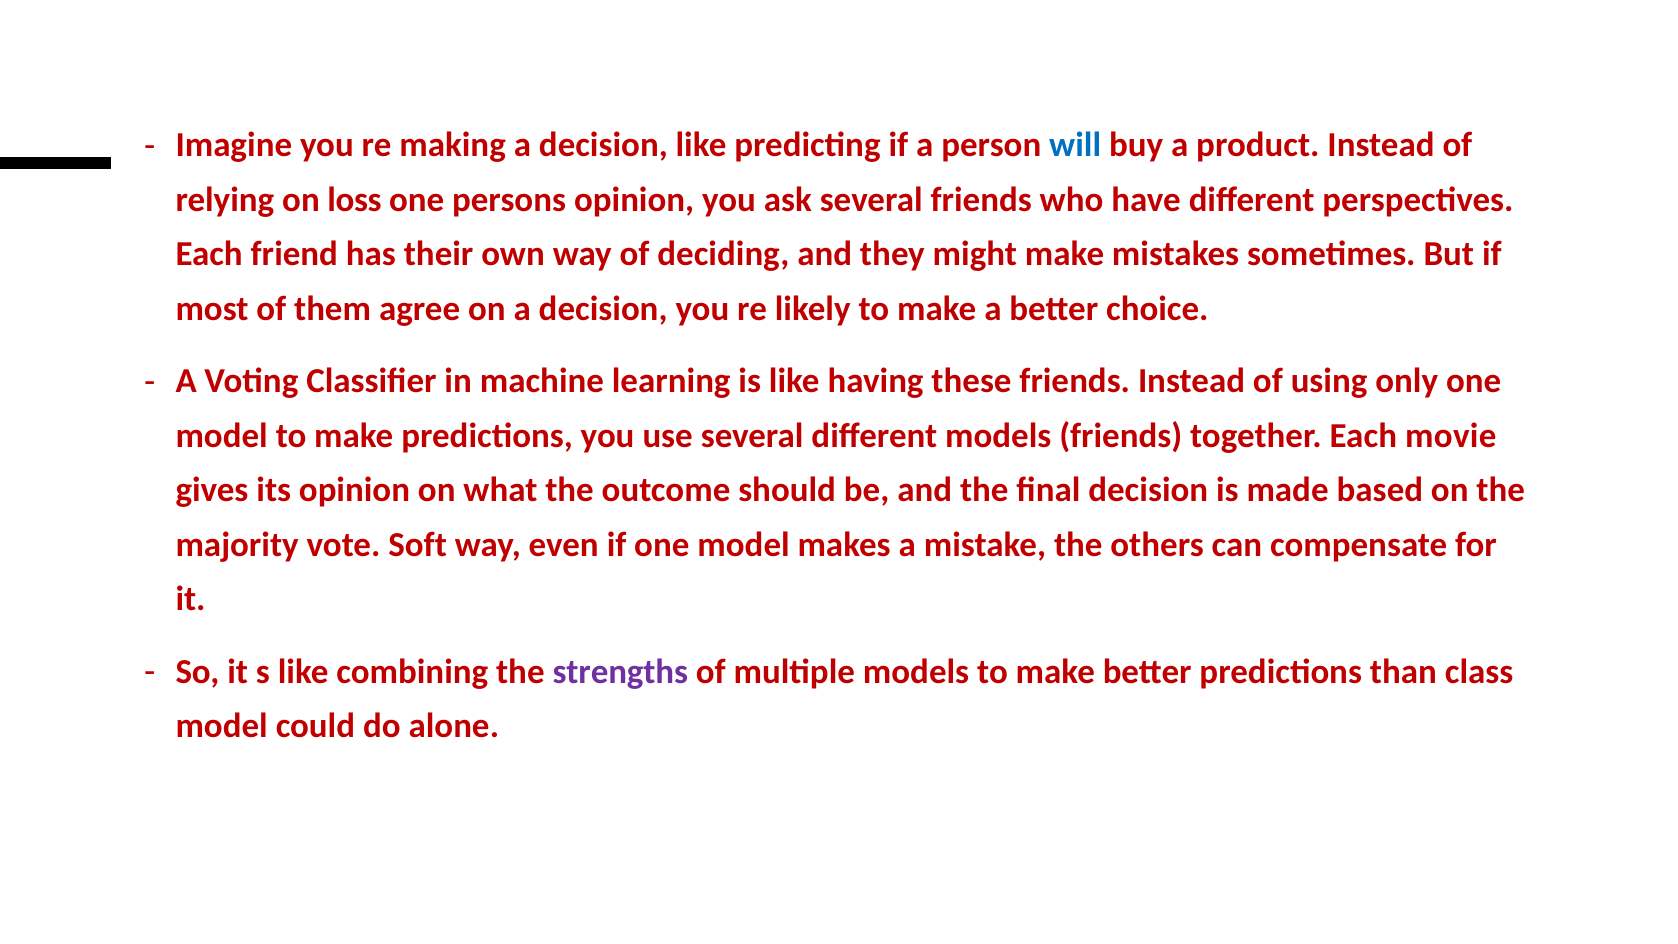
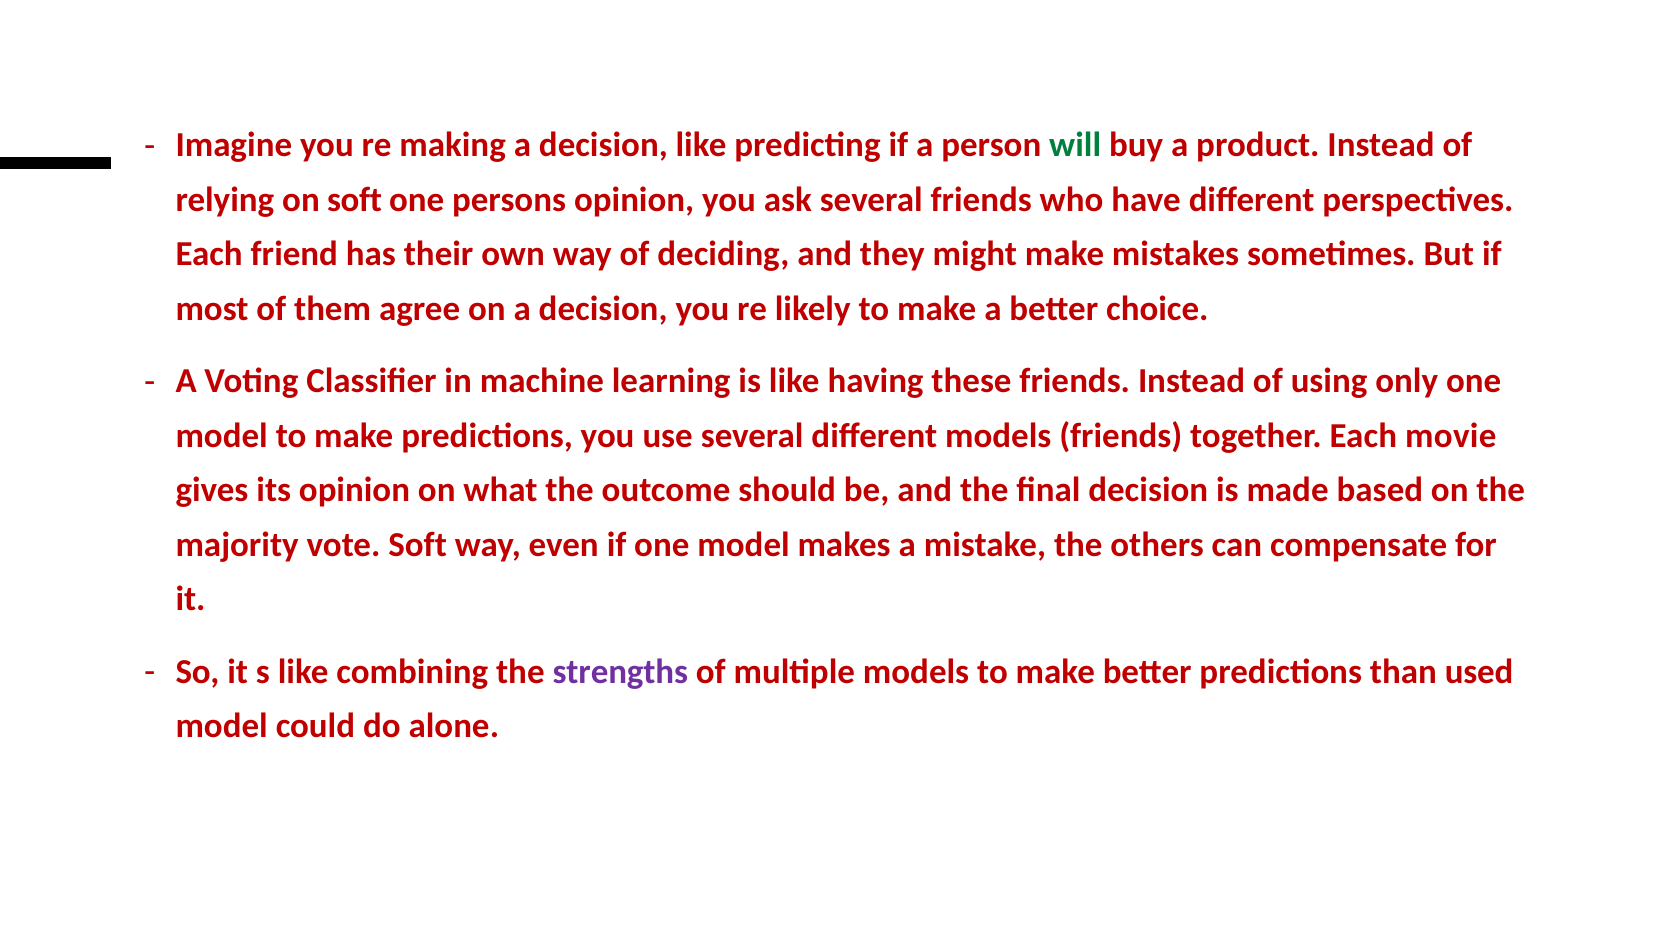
will colour: blue -> green (1075, 145)
on loss: loss -> soft (355, 200)
class: class -> used (1479, 671)
